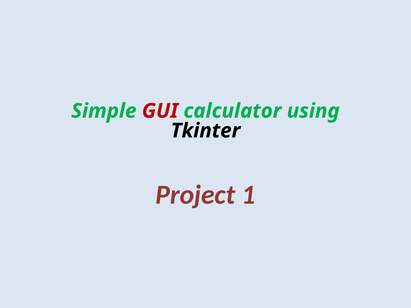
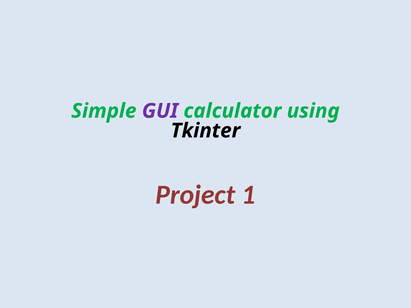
GUI colour: red -> purple (160, 111)
